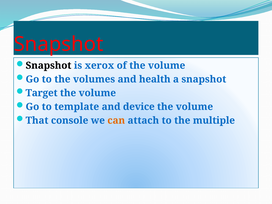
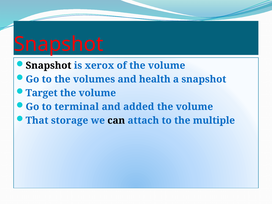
template: template -> terminal (77, 107)
device: device -> added (139, 107)
console: console -> storage (70, 120)
can colour: orange -> black (116, 120)
